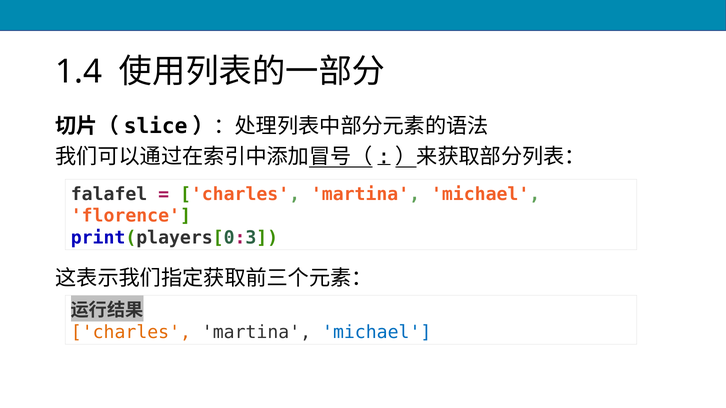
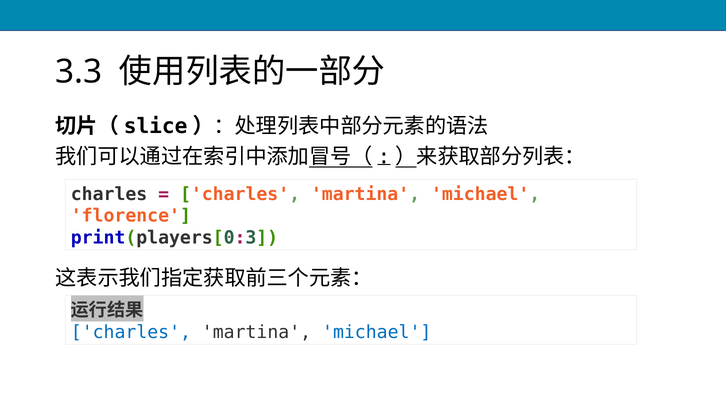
1.4: 1.4 -> 3.3 (79, 72)
falafel: falafel -> charles (109, 194)
charles colour: orange -> blue (131, 332)
